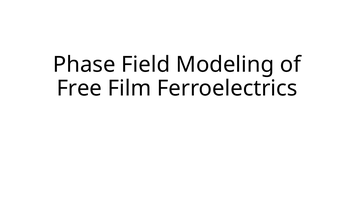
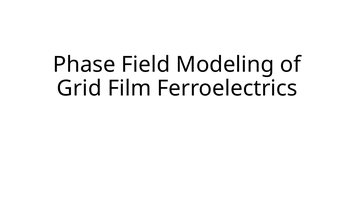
Free: Free -> Grid (79, 88)
